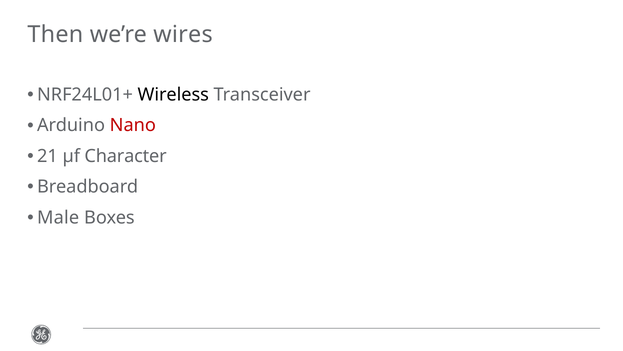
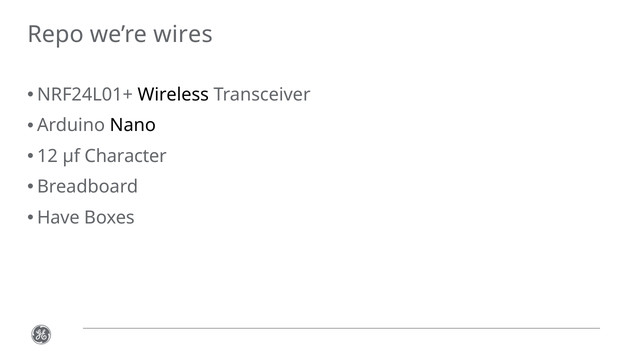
Then: Then -> Repo (55, 35)
Nano colour: red -> black (133, 125)
21: 21 -> 12 (47, 156)
Male: Male -> Have (58, 217)
